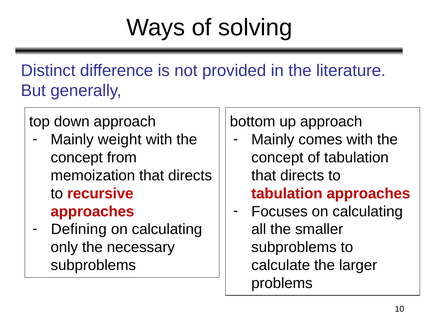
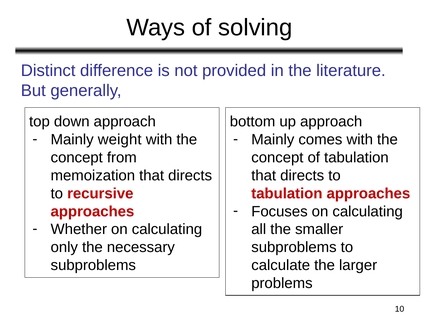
Defining: Defining -> Whether (79, 229)
